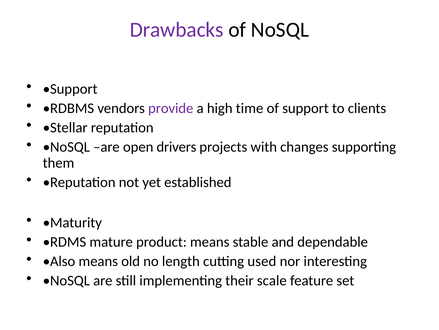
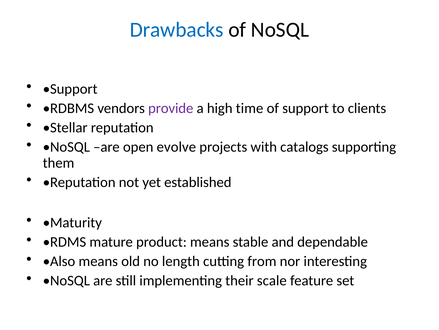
Drawbacks colour: purple -> blue (177, 30)
drivers: drivers -> evolve (176, 147)
changes: changes -> catalogs (304, 147)
used: used -> from (262, 261)
